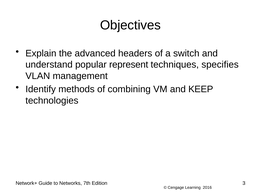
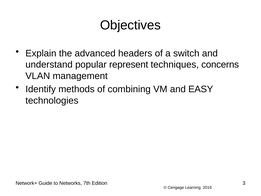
specifies: specifies -> concerns (220, 65)
KEEP: KEEP -> EASY (201, 89)
